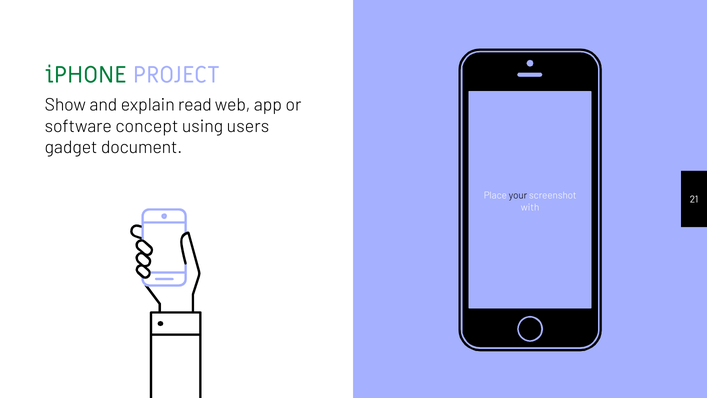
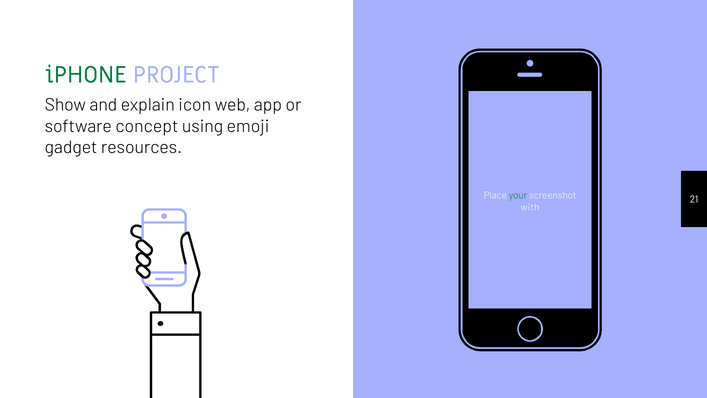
read: read -> icon (195, 105)
users: users -> emoji (248, 126)
document: document -> resources (142, 147)
your colour: black -> green (518, 195)
